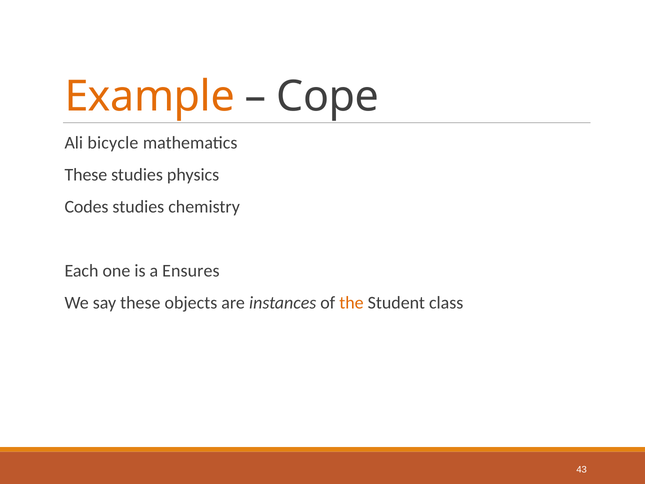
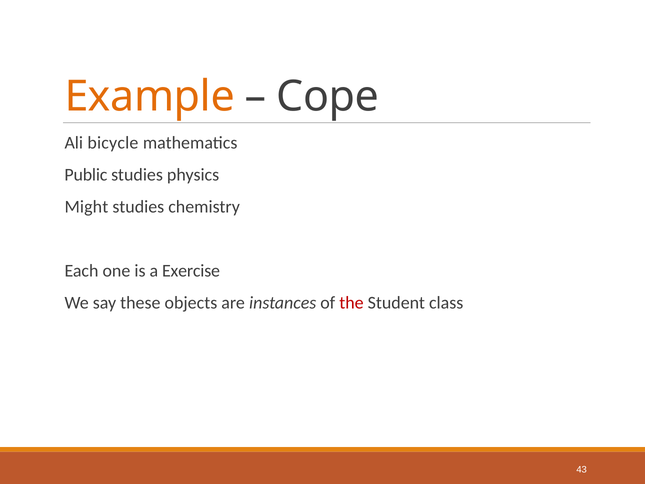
These: These -> Public (86, 175)
Codes: Codes -> Might (86, 207)
Ensures: Ensures -> Exercise (191, 271)
the colour: orange -> red (351, 302)
